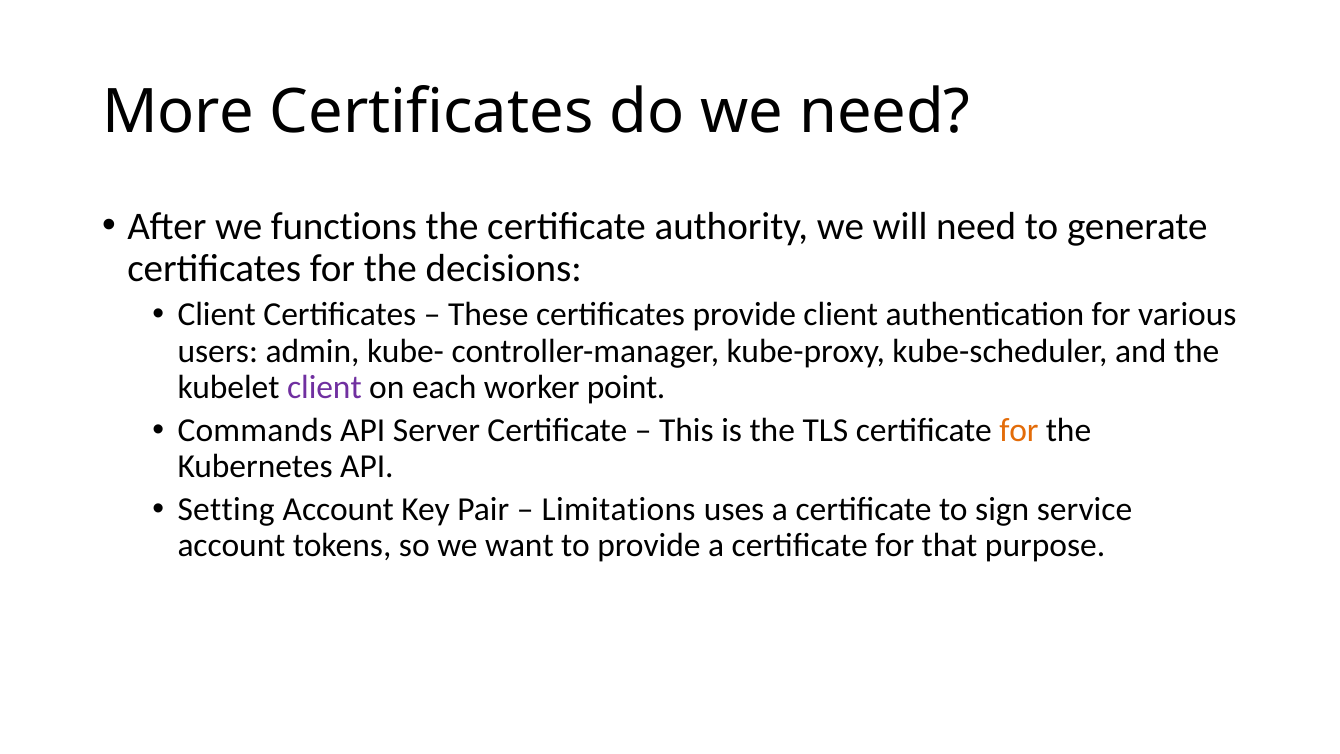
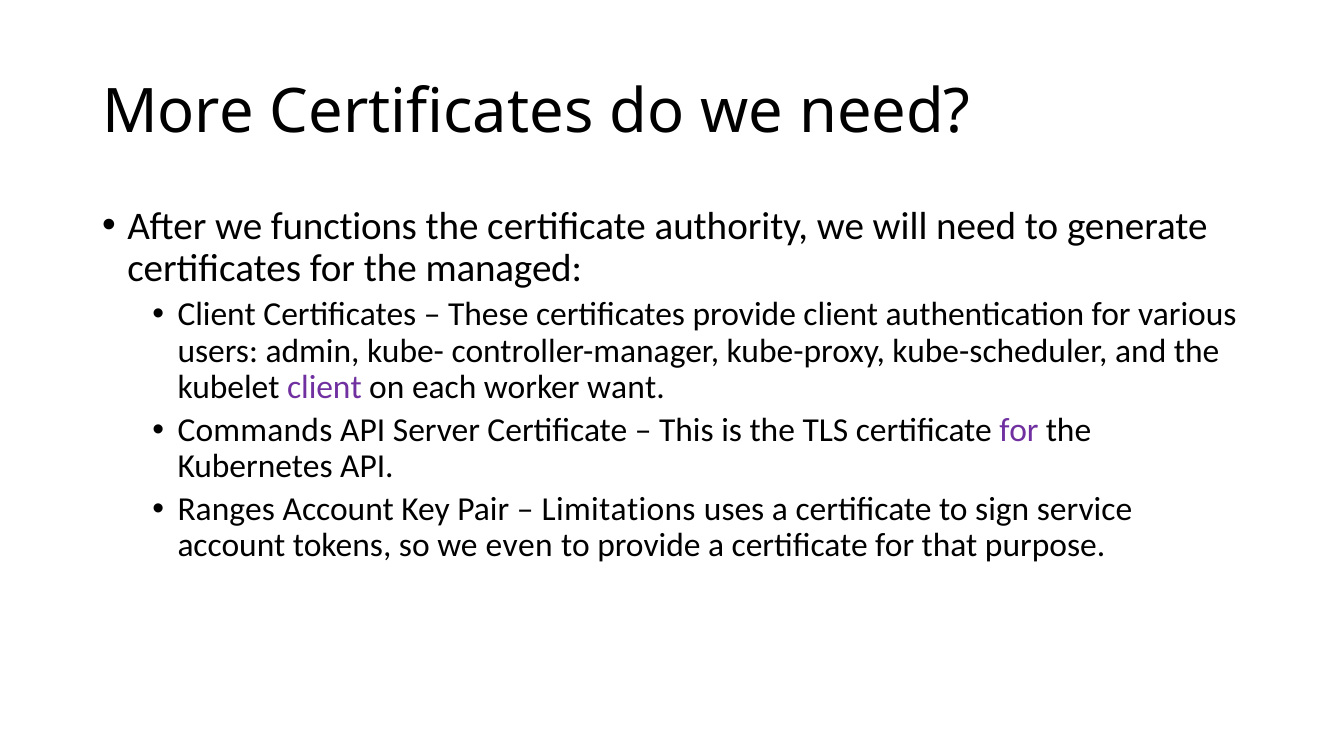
decisions: decisions -> managed (504, 269)
point: point -> want (626, 387)
for colour: orange -> purple (1019, 430)
Setting: Setting -> Ranges (226, 510)
want: want -> even (519, 546)
